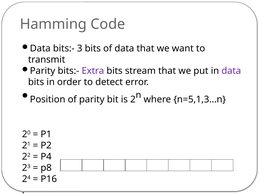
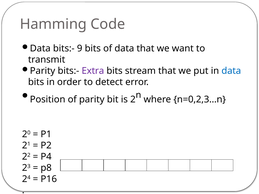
3: 3 -> 9 (80, 49)
data colour: purple -> blue (231, 71)
n=5,1,3…n: n=5,1,3…n -> n=0,2,3…n (200, 100)
